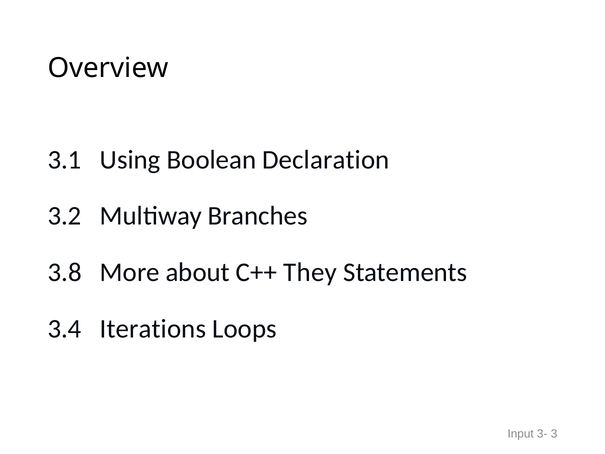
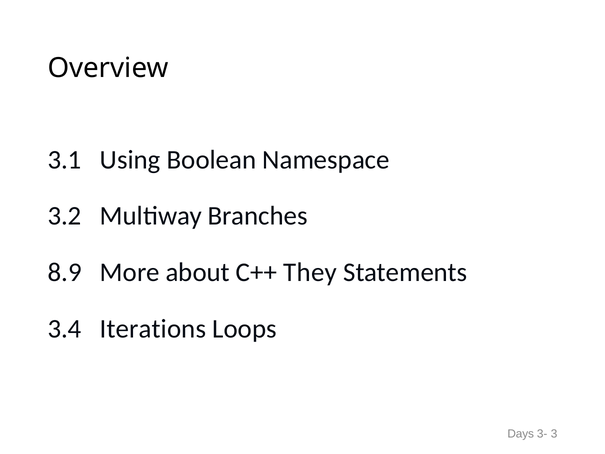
Declaration: Declaration -> Namespace (326, 160)
3.8: 3.8 -> 8.9 (65, 272)
Input: Input -> Days (521, 433)
